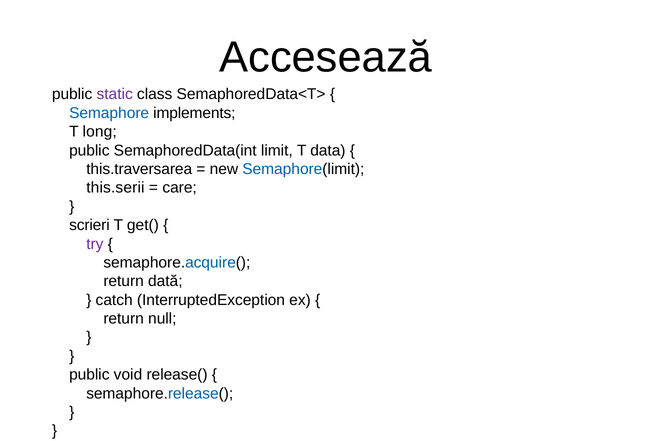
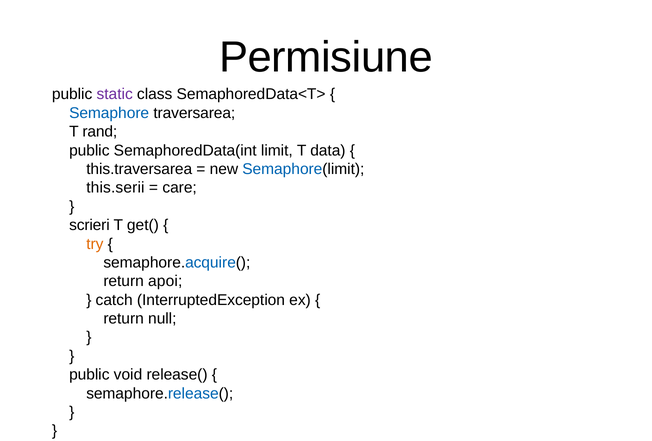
Accesează: Accesează -> Permisiune (326, 57)
implements: implements -> traversarea (194, 113)
long: long -> rand (100, 132)
try colour: purple -> orange (95, 244)
dată: dată -> apoi (165, 281)
